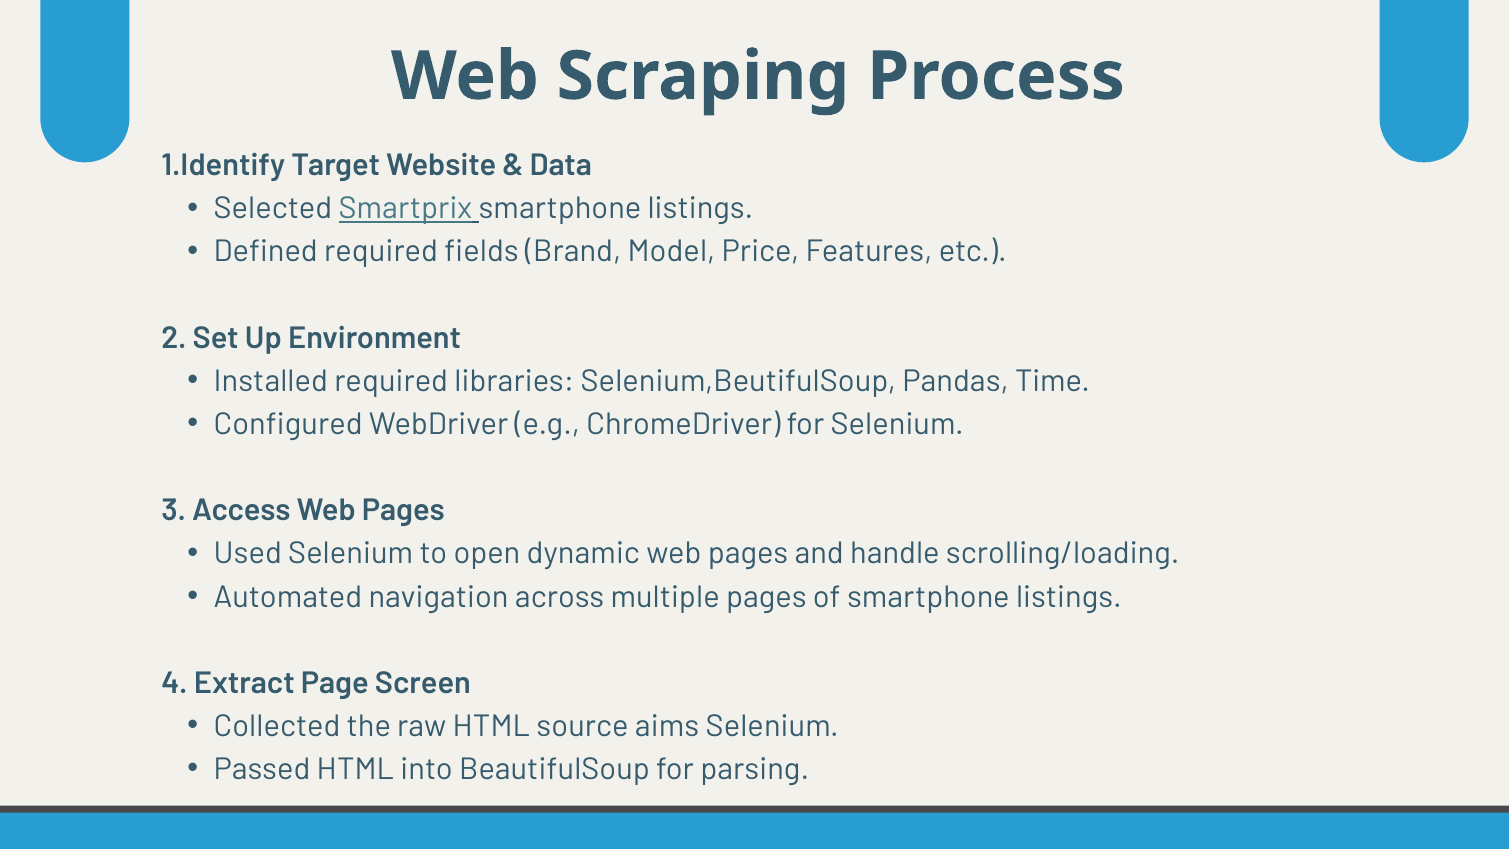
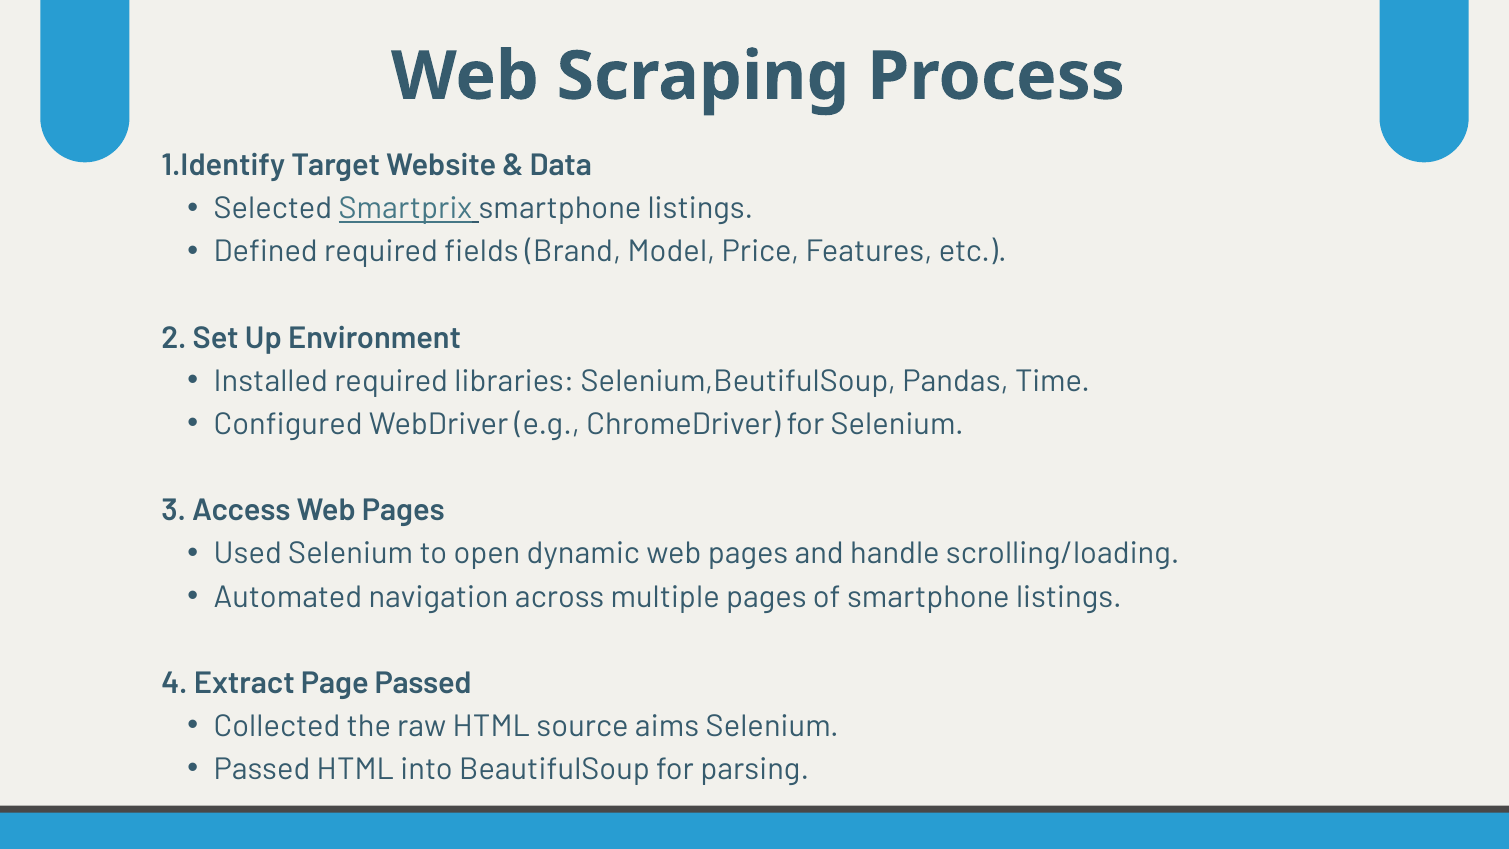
Page Screen: Screen -> Passed (423, 683)
